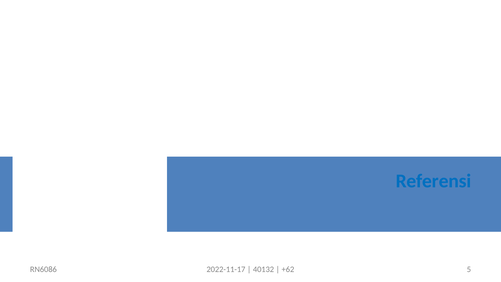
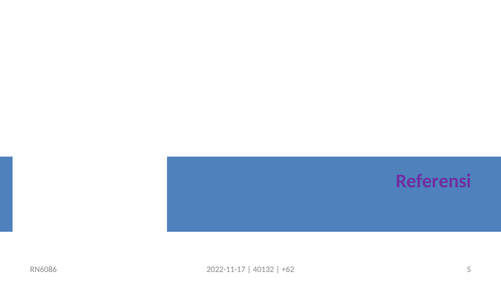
Referensi colour: blue -> purple (433, 181)
